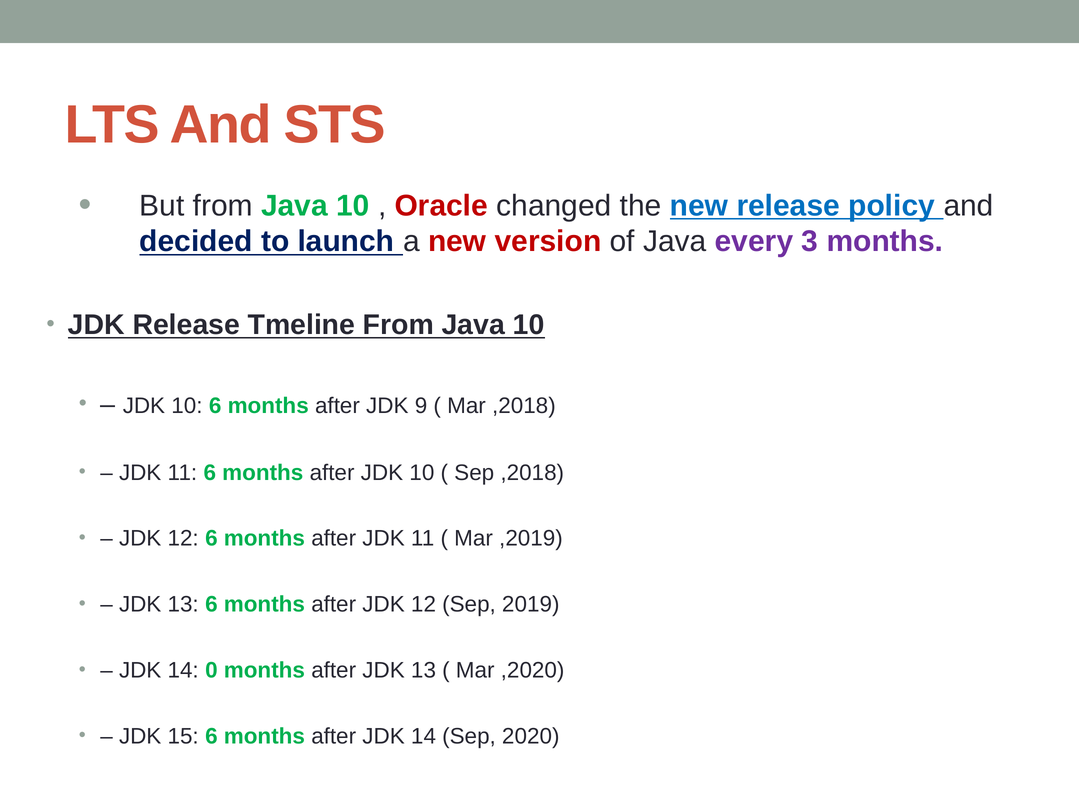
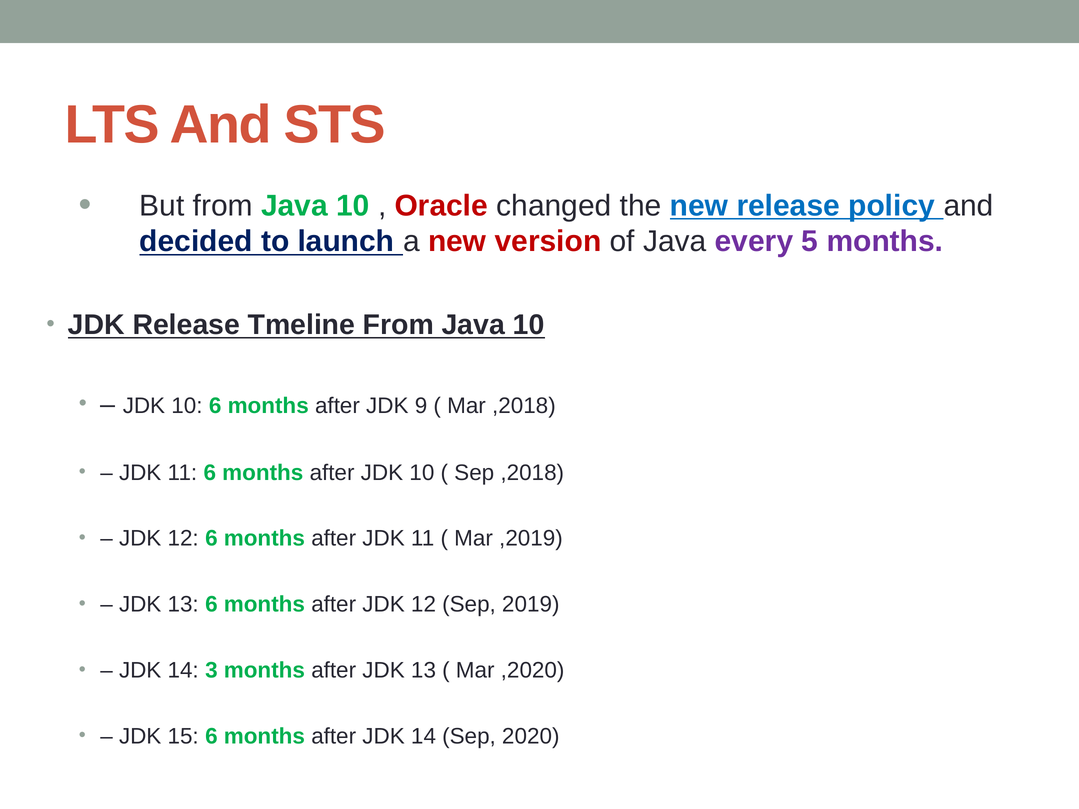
3: 3 -> 5 (810, 242)
0: 0 -> 3 (211, 671)
